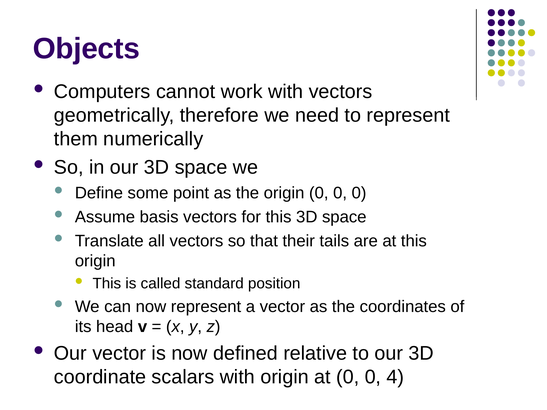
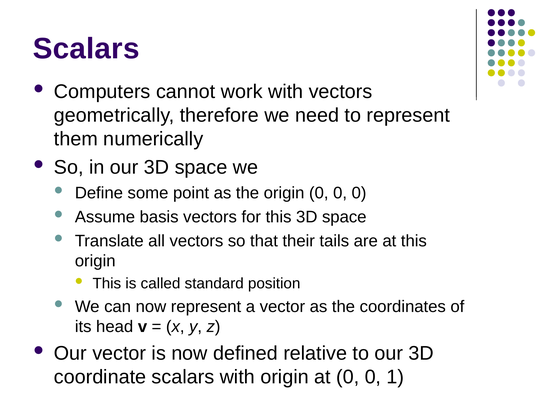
Objects: Objects -> Scalars (86, 49)
4: 4 -> 1 (395, 377)
